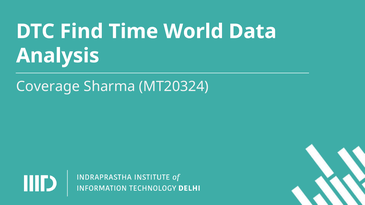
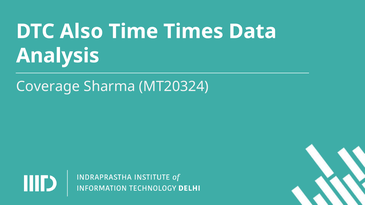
Find: Find -> Also (82, 31)
World: World -> Times (193, 31)
